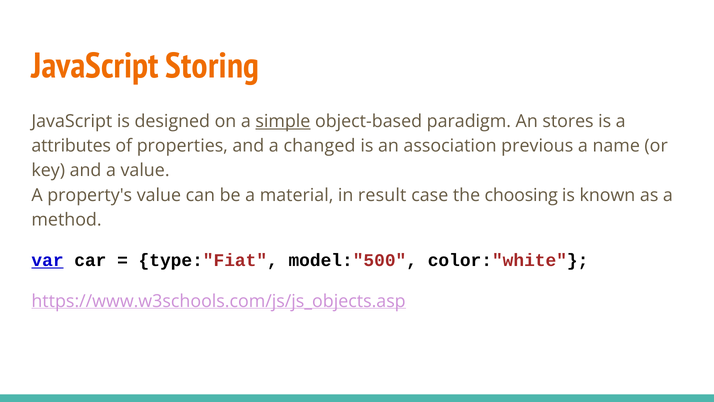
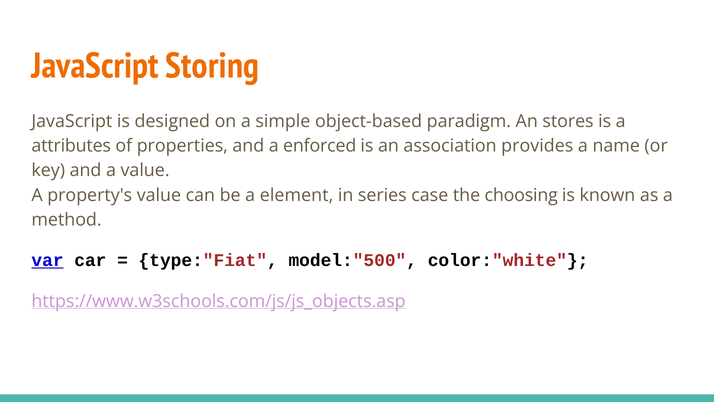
simple underline: present -> none (283, 121)
changed: changed -> enforced (320, 146)
previous: previous -> provides (537, 146)
material: material -> element (297, 195)
result: result -> series (382, 195)
